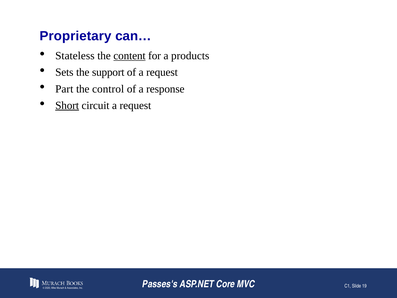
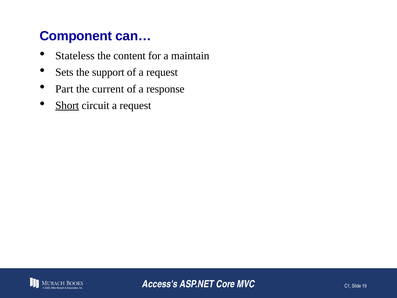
Proprietary: Proprietary -> Component (76, 36)
content underline: present -> none (129, 56)
products: products -> maintain (190, 56)
control: control -> current (108, 89)
Passes's: Passes's -> Access's (160, 284)
